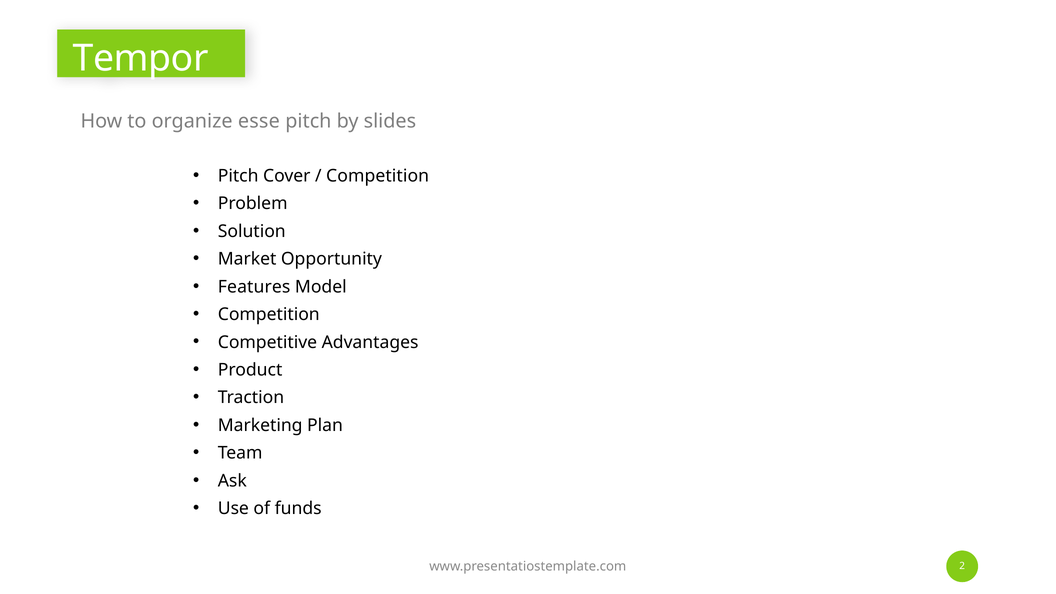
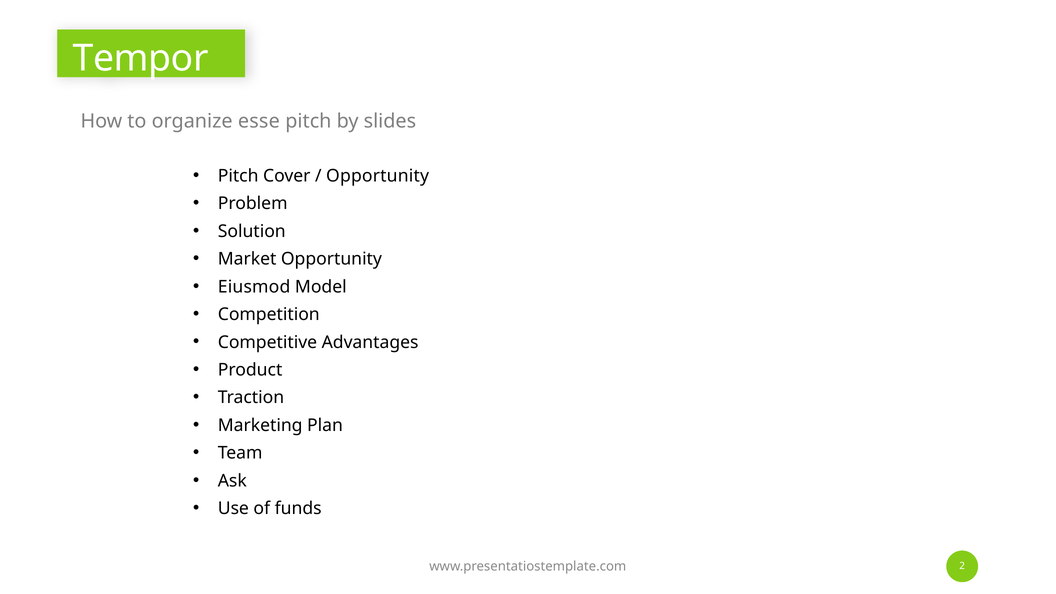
Competition: Competition -> Opportunity (378, 176)
Features: Features -> Eiusmod (254, 287)
